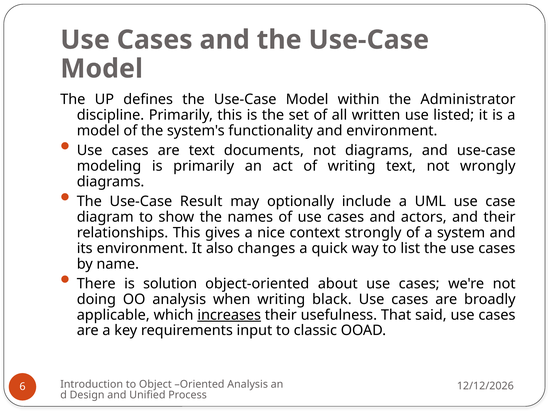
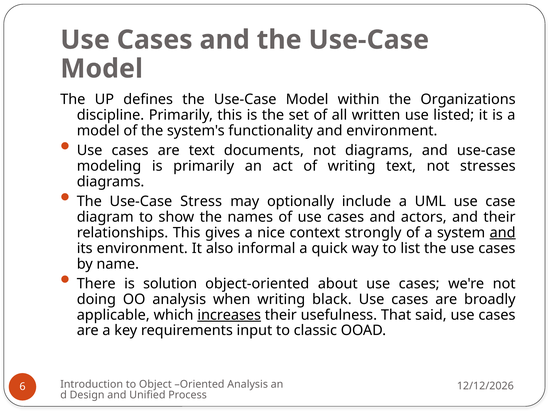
Administrator: Administrator -> Organizations (468, 99)
wrongly: wrongly -> stresses (488, 166)
Result: Result -> Stress (201, 201)
and underline: none -> present (503, 232)
changes: changes -> informal (266, 248)
